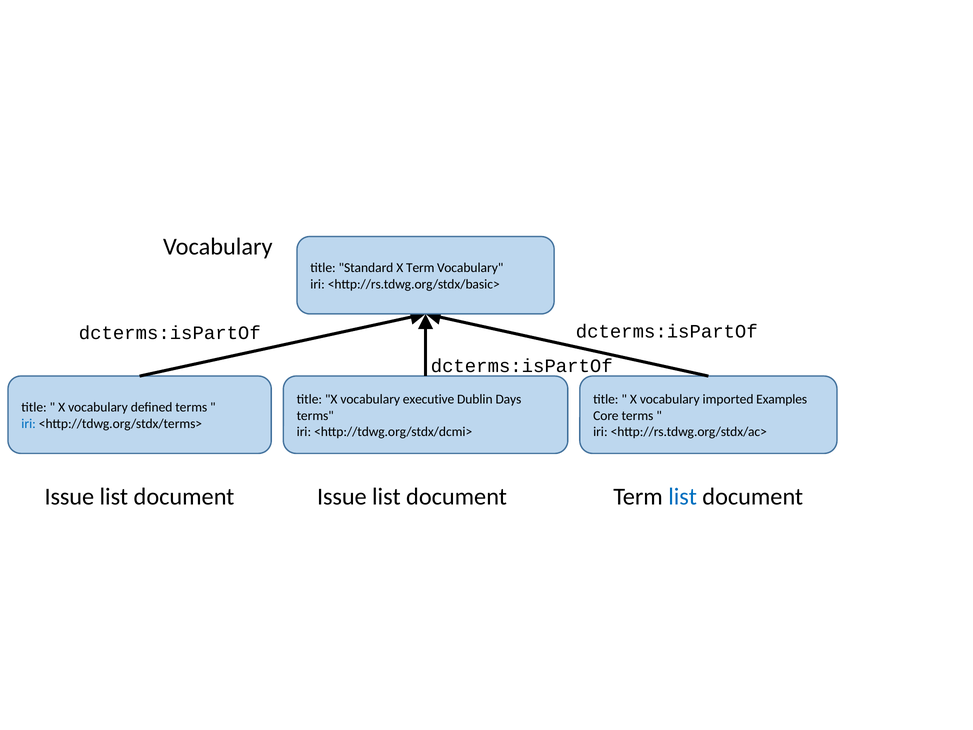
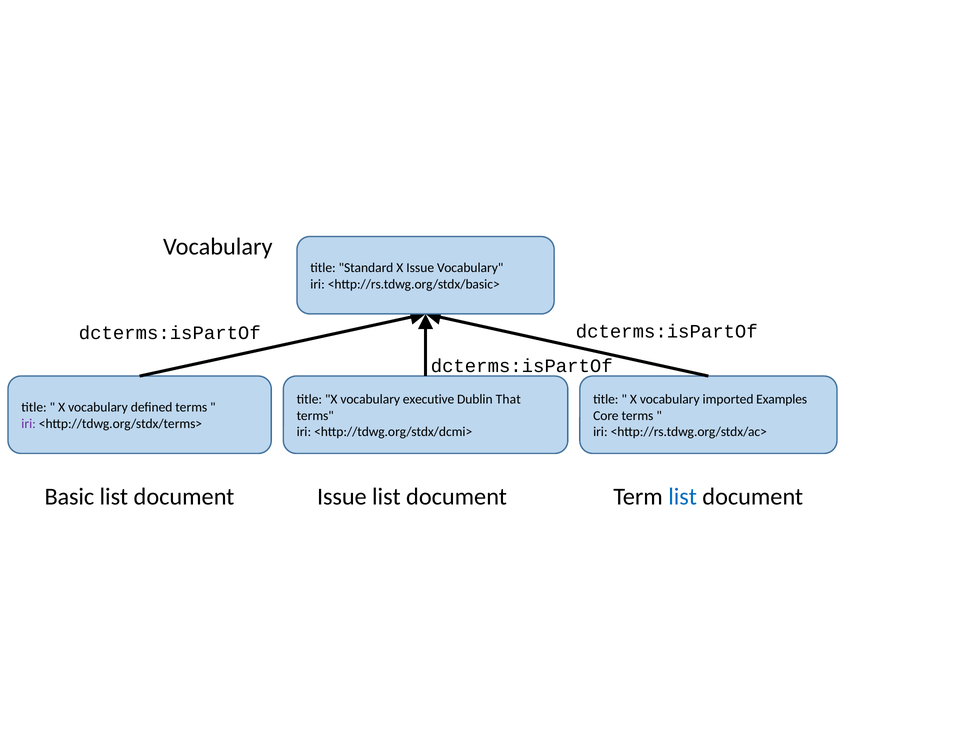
X Term: Term -> Issue (420, 268)
Days: Days -> That (508, 399)
iri colour: blue -> purple (29, 424)
Issue: Issue -> Basic (69, 497)
